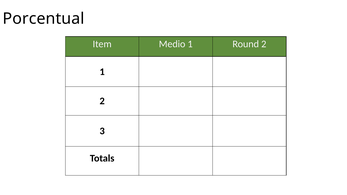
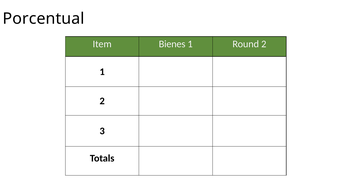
Medio: Medio -> Bienes (172, 44)
